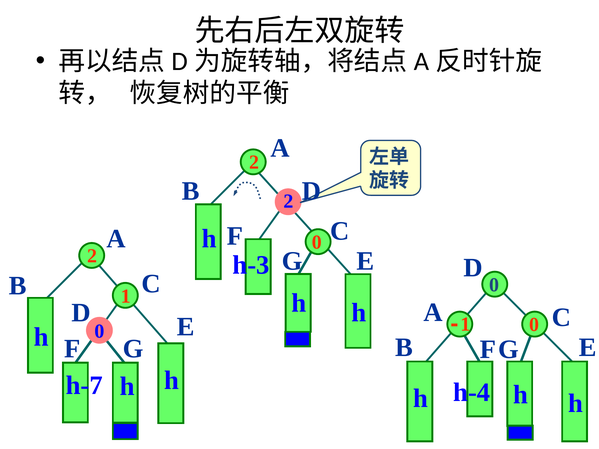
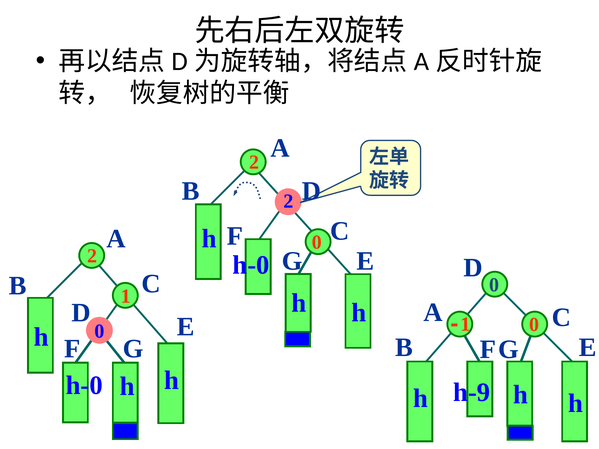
h-3: h-3 -> h-0 (251, 265)
h-7: h-7 -> h-0 (84, 386)
h-4: h-4 -> h-9 (472, 393)
